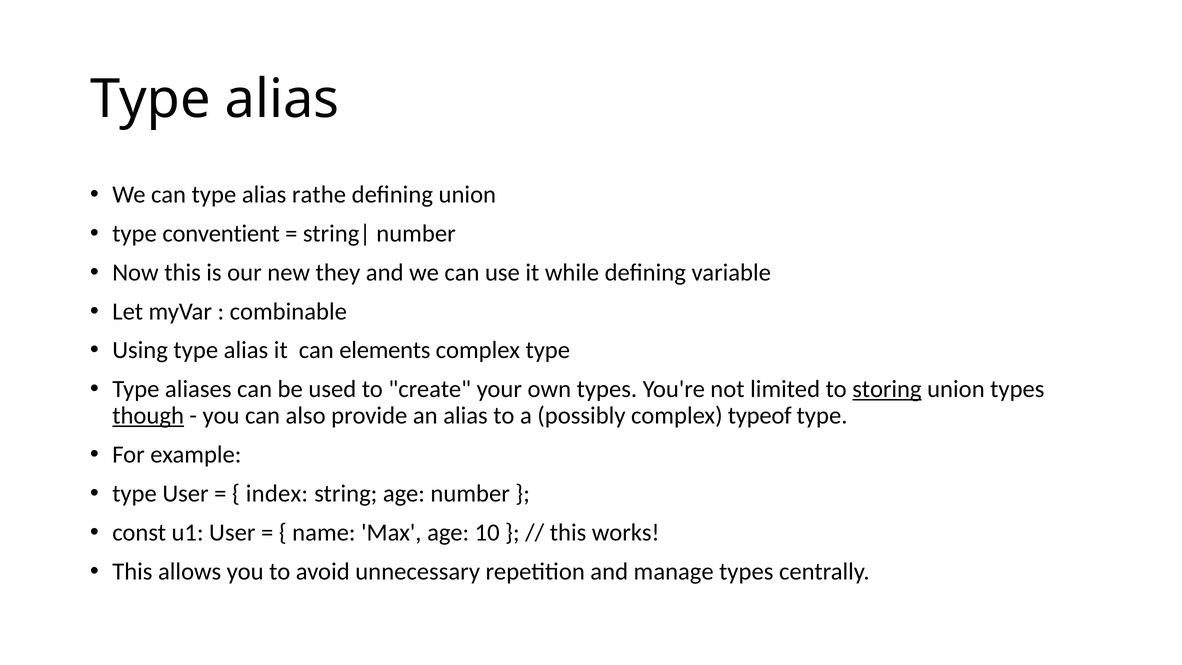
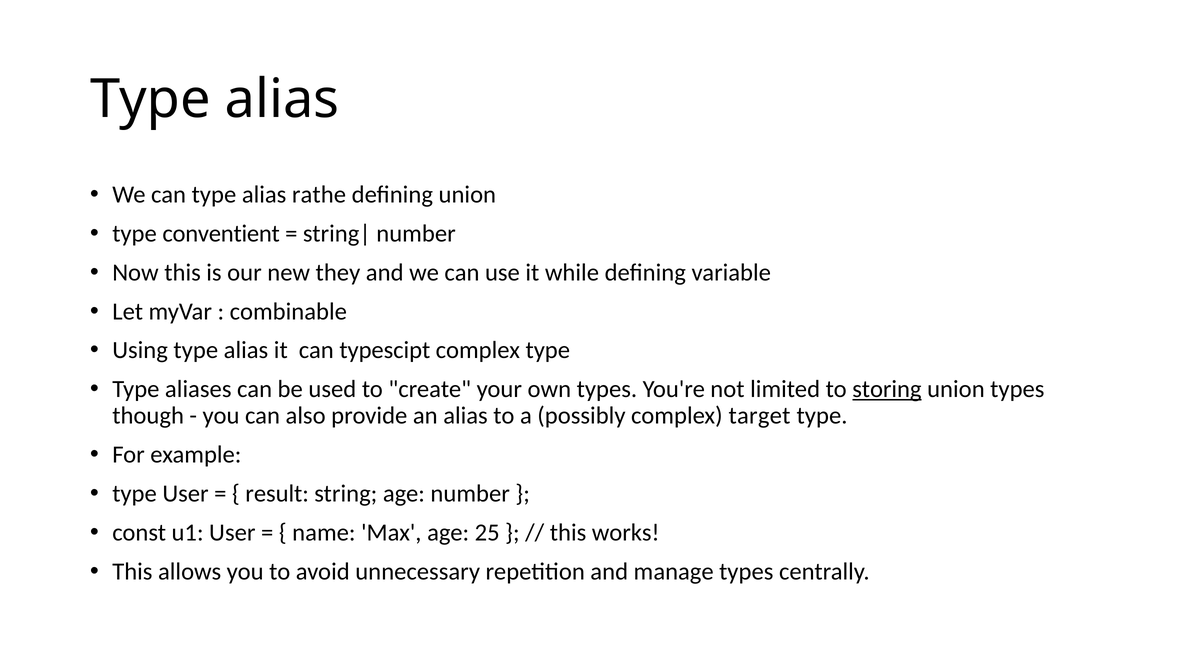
elements: elements -> typescipt (385, 350)
though underline: present -> none (148, 416)
typeof: typeof -> target (760, 416)
index: index -> result (277, 494)
10: 10 -> 25 (487, 532)
